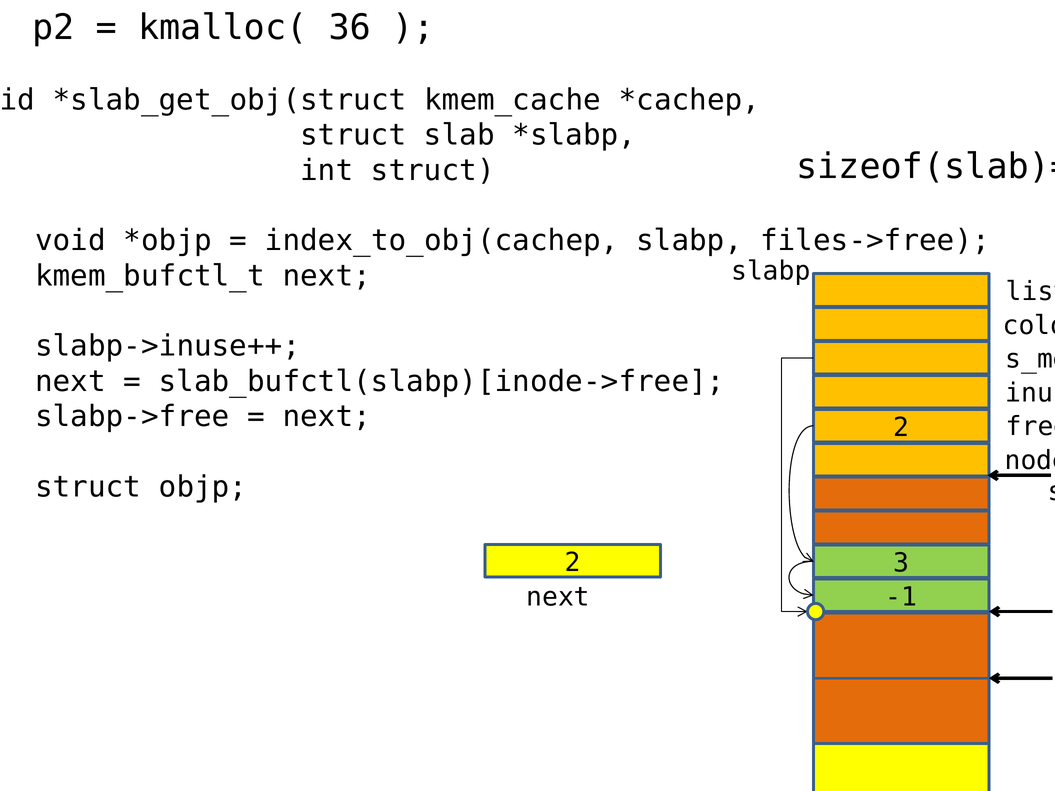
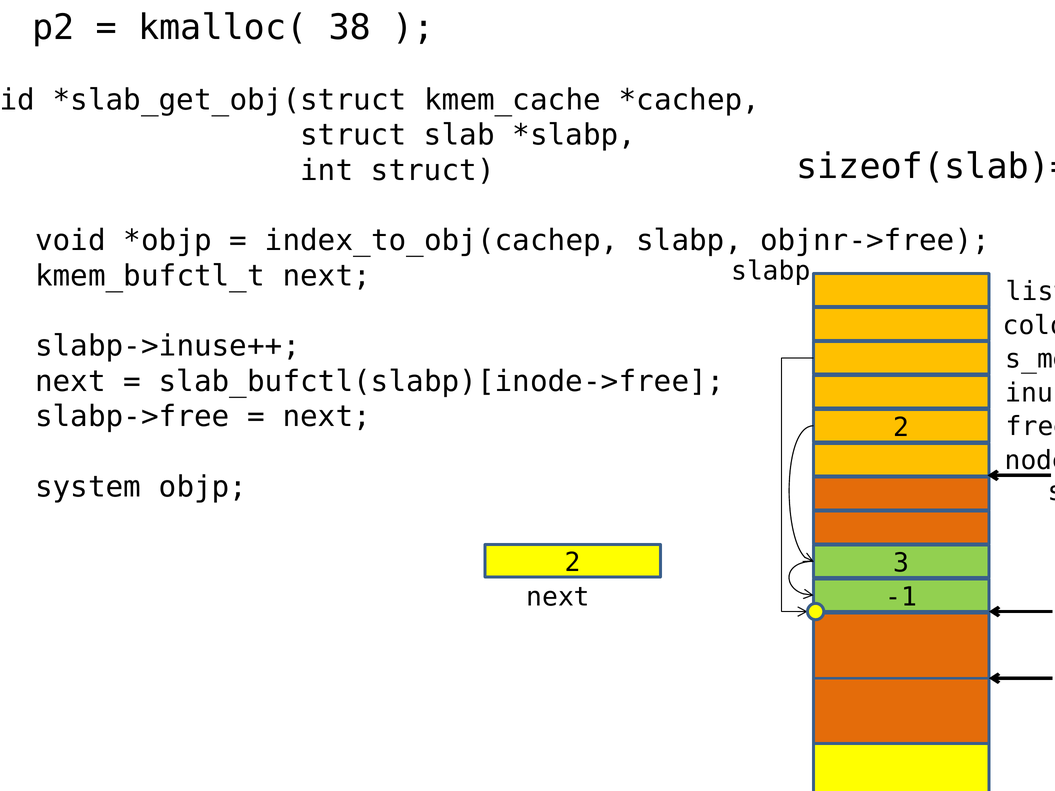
36: 36 -> 38 (350, 28)
files->free: files->free -> objnr->free (875, 241)
struct: struct -> system (88, 487)
